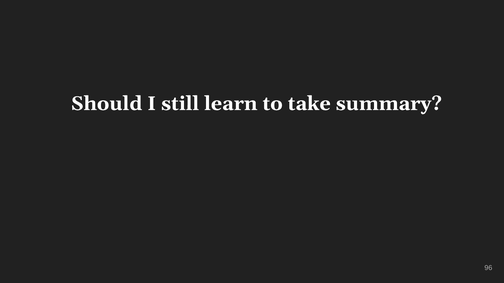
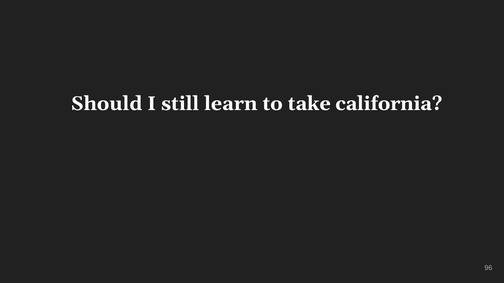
summary: summary -> california (389, 104)
